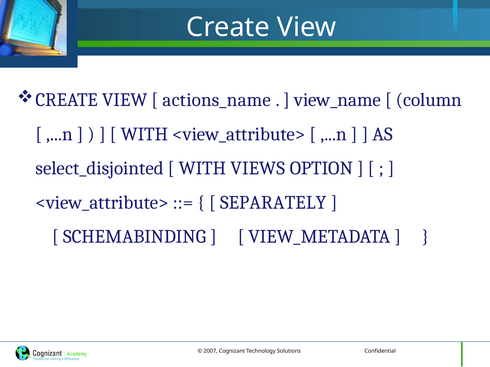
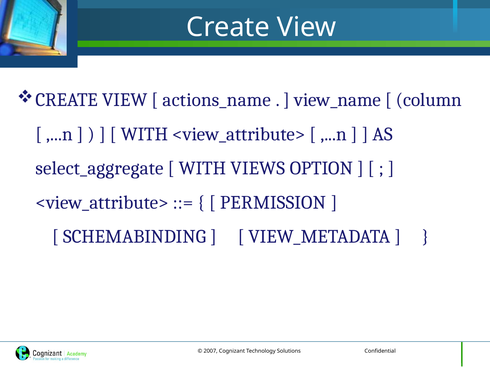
select_disjointed: select_disjointed -> select_aggregate (100, 169)
SEPARATELY: SEPARATELY -> PERMISSION (273, 203)
